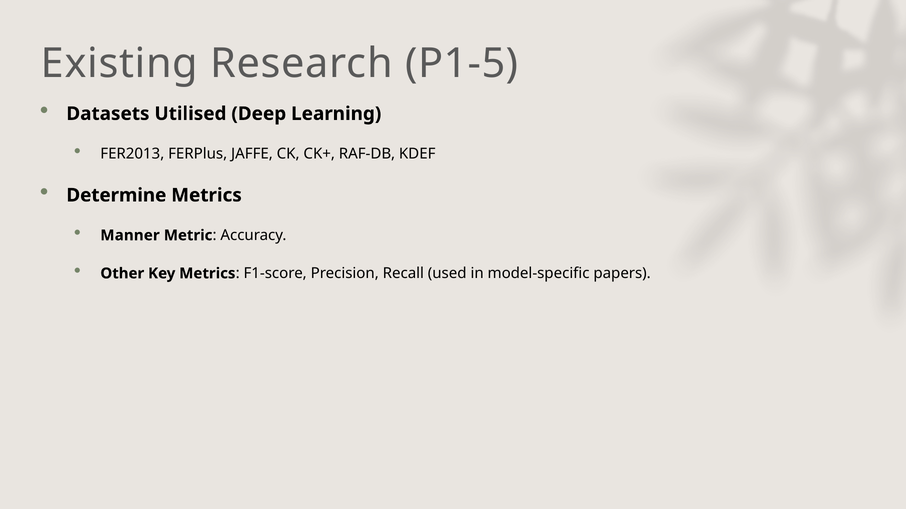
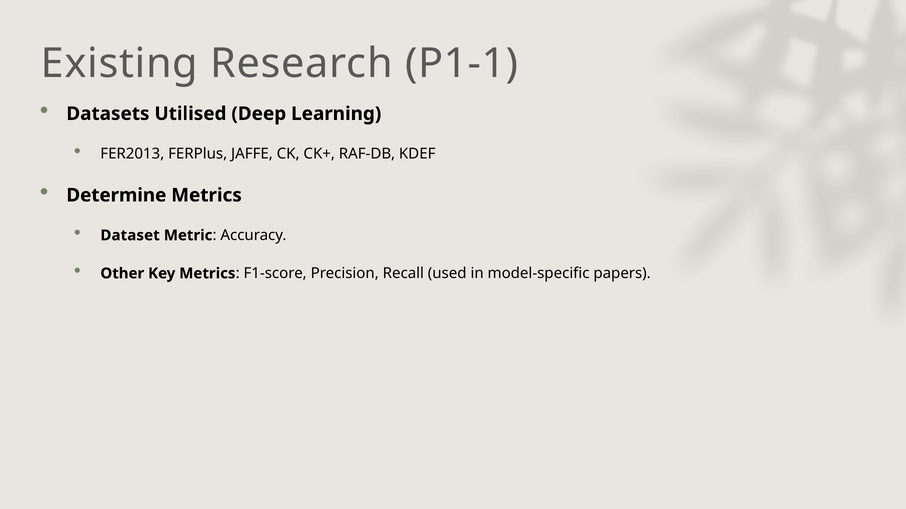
P1-5: P1-5 -> P1-1 (462, 63)
Manner: Manner -> Dataset (130, 236)
